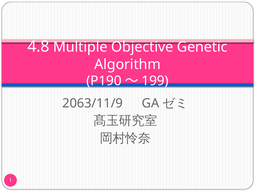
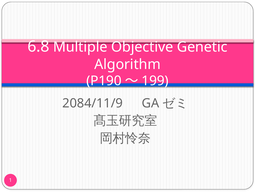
4.8: 4.8 -> 6.8 (38, 46)
2063/11/9: 2063/11/9 -> 2084/11/9 (93, 103)
